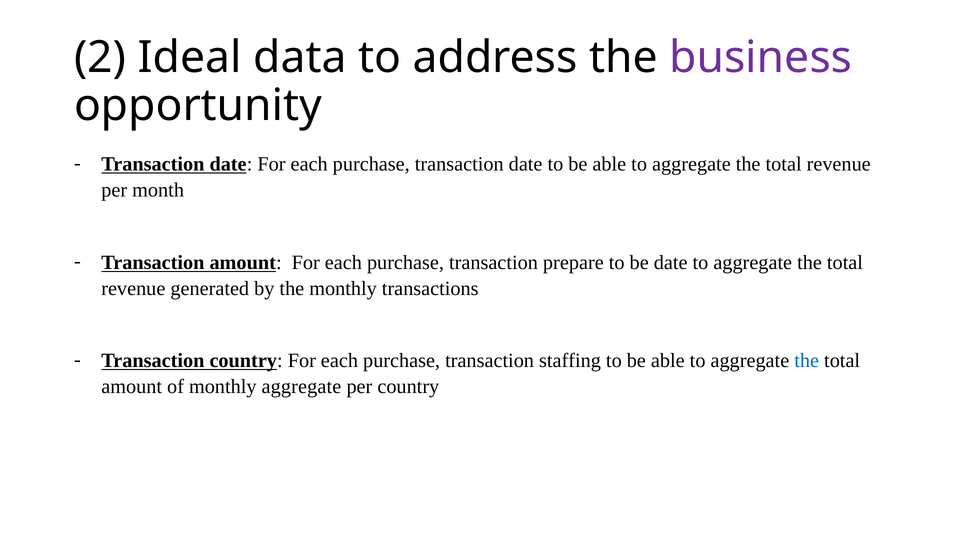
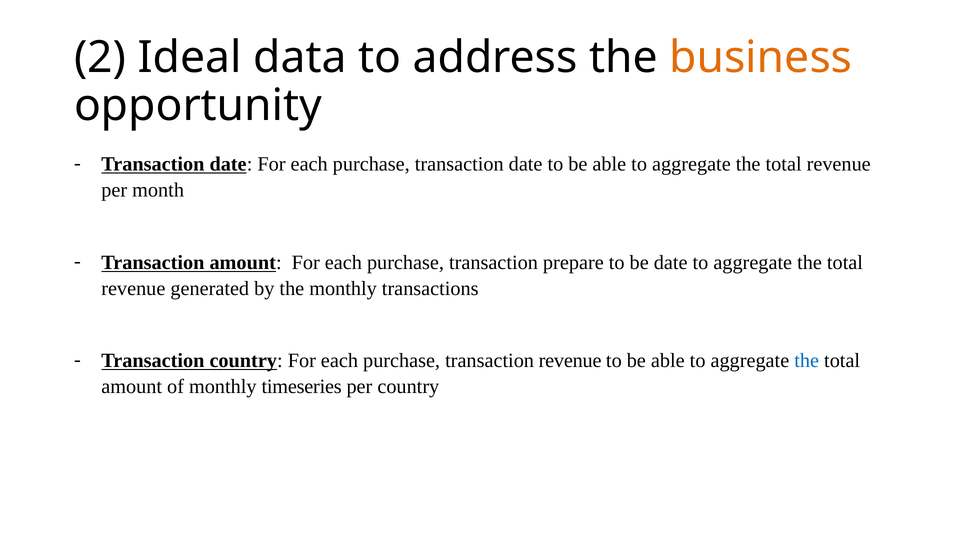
business colour: purple -> orange (761, 58)
transaction staffing: staffing -> revenue (570, 361)
monthly aggregate: aggregate -> timeseries (302, 387)
